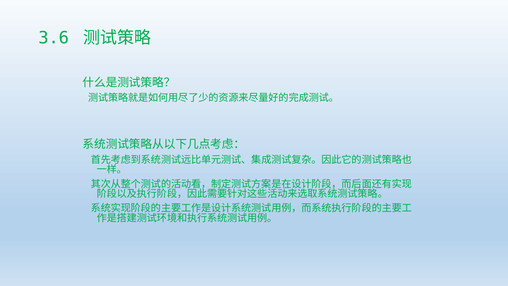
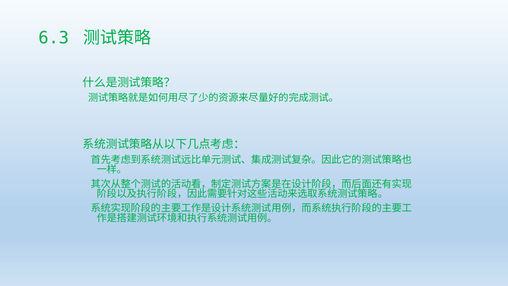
3.6: 3.6 -> 6.3 (54, 38)
